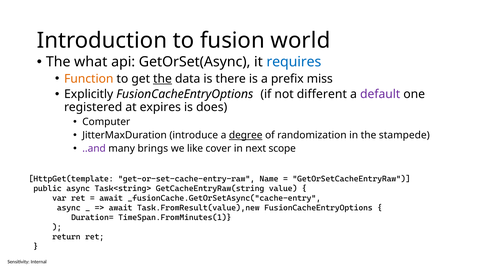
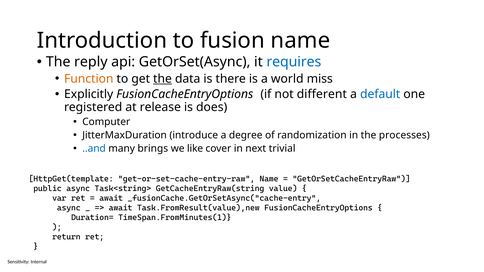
fusion world: world -> name (300, 41)
what: what -> reply (91, 62)
prefix: prefix -> world (287, 79)
default colour: purple -> blue (380, 94)
expires: expires -> release (160, 107)
degree underline: present -> none (246, 135)
stampede: stampede -> processes (404, 135)
..and colour: purple -> blue (94, 149)
scope: scope -> trivial (282, 149)
